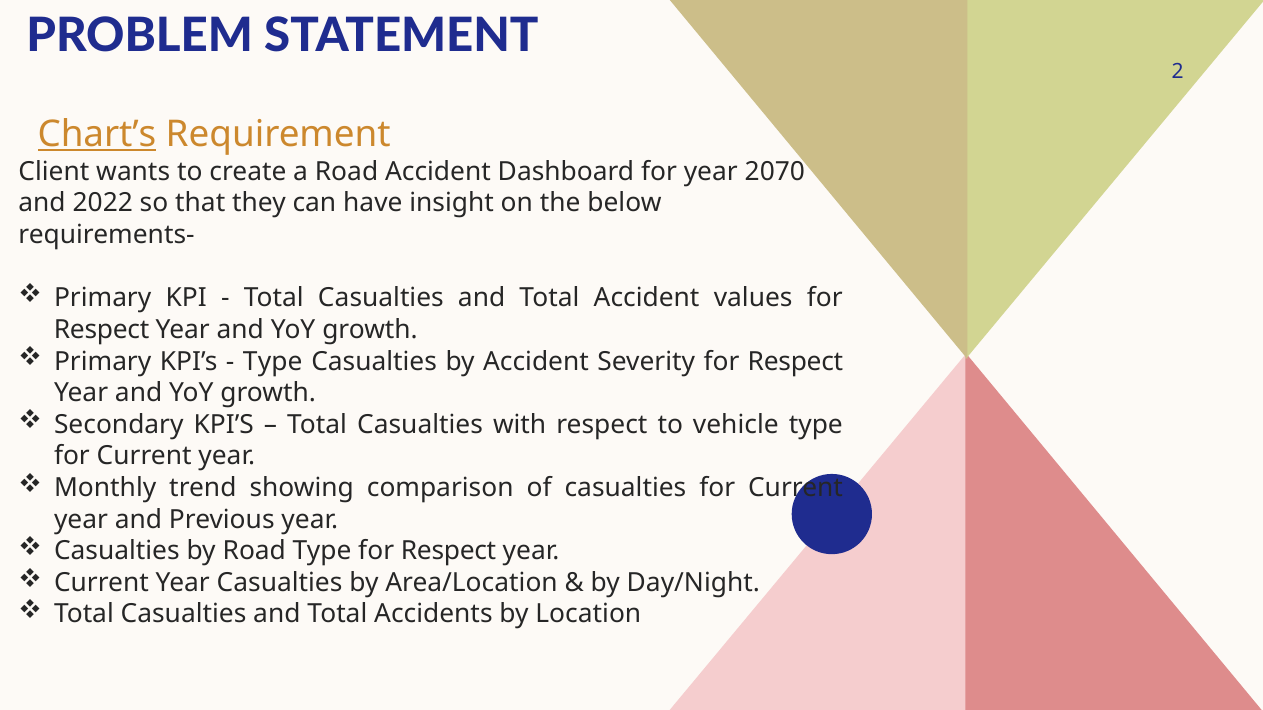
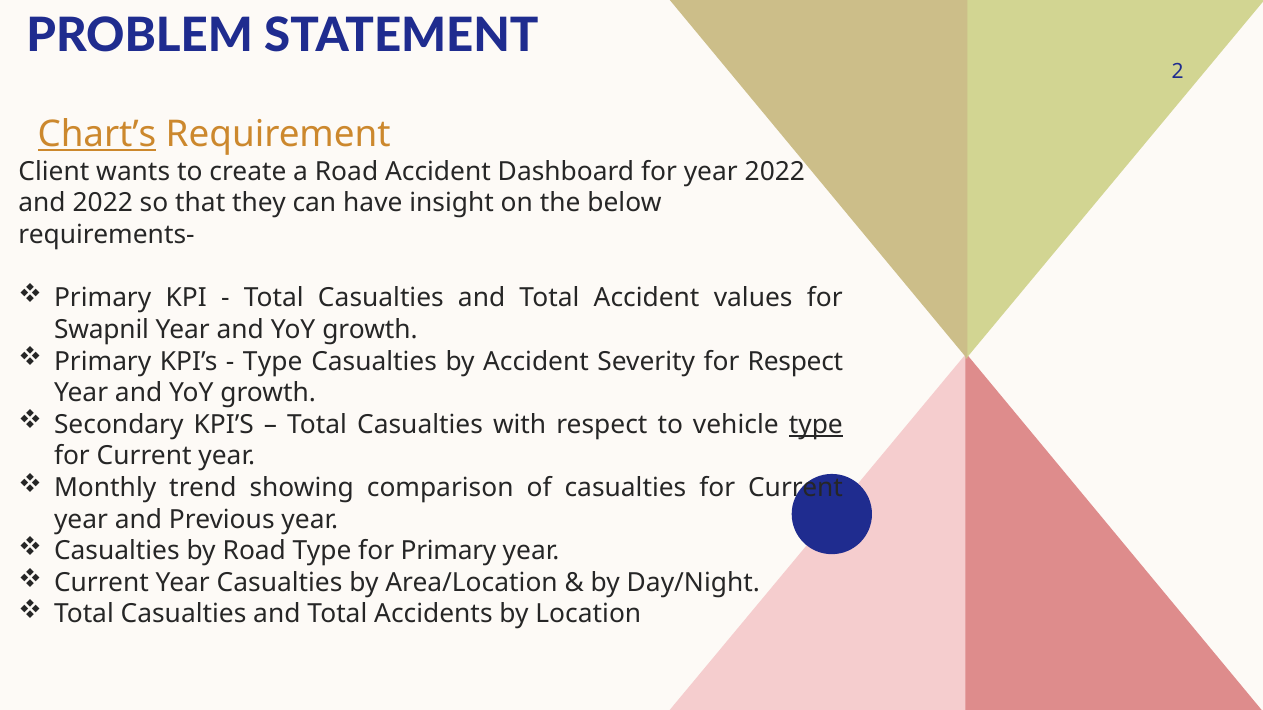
year 2070: 2070 -> 2022 (775, 172)
Respect: Respect -> Swapnil (102, 330)
type underline: none -> present (816, 425)
Type for Respect: Respect -> Primary (449, 551)
